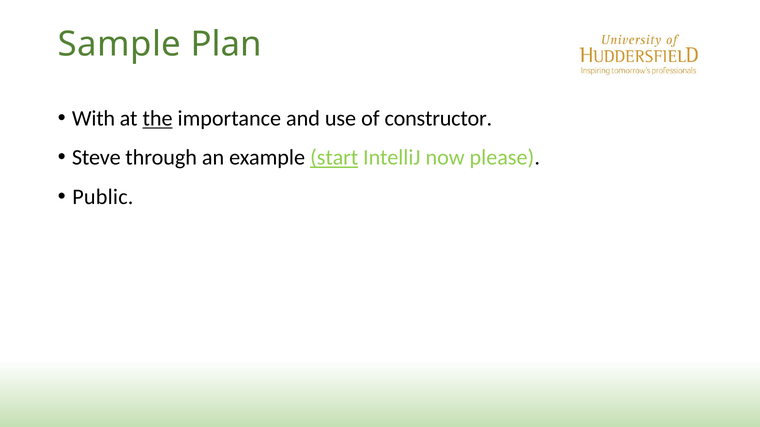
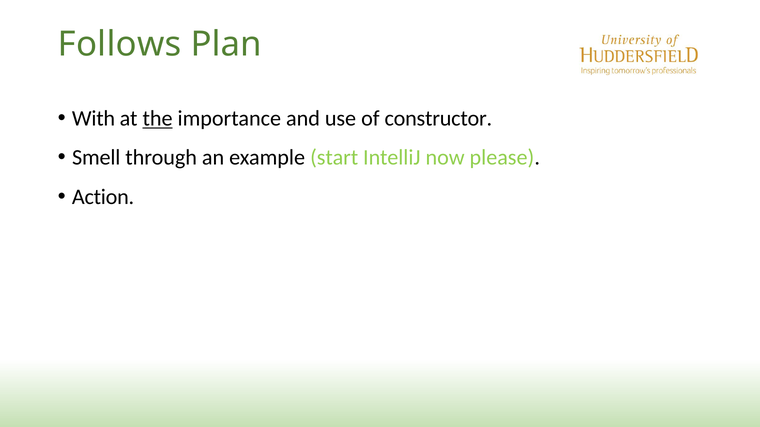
Sample: Sample -> Follows (120, 44)
Steve: Steve -> Smell (96, 158)
start underline: present -> none (334, 158)
Public: Public -> Action (103, 197)
